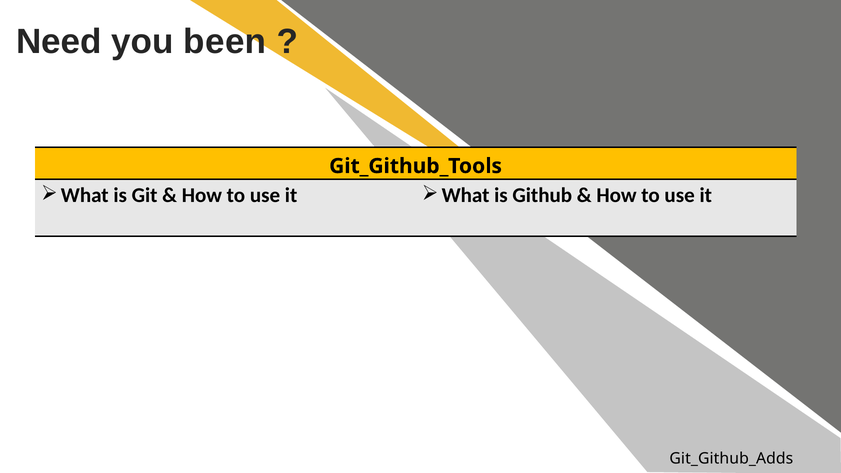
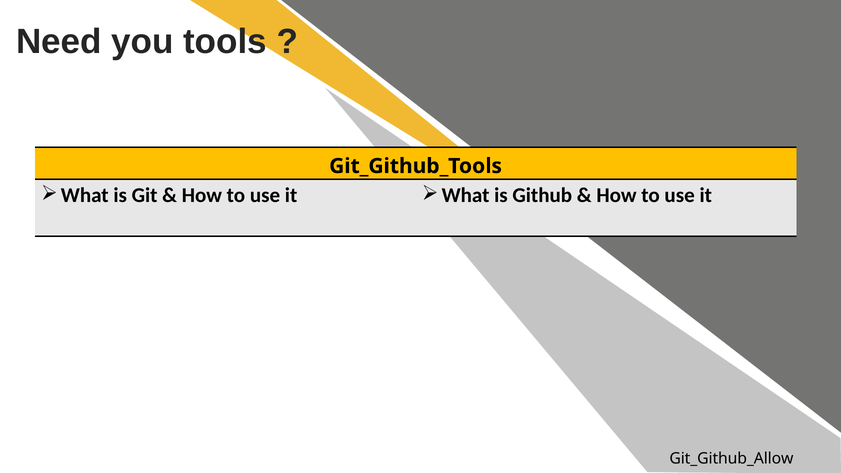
been: been -> tools (225, 42)
Git_Github_Adds: Git_Github_Adds -> Git_Github_Allow (731, 459)
